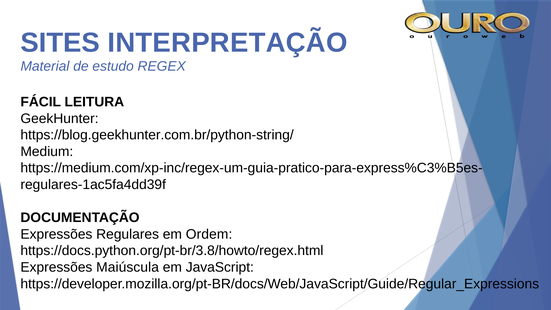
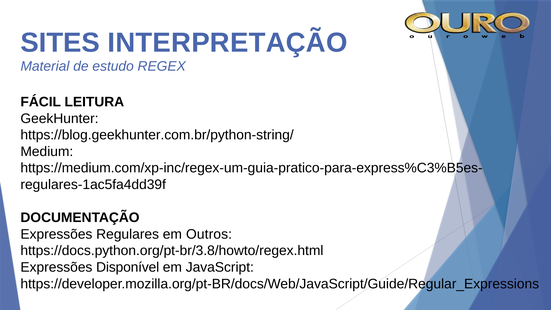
Ordem: Ordem -> Outros (209, 234)
Maiúscula: Maiúscula -> Disponível (128, 267)
